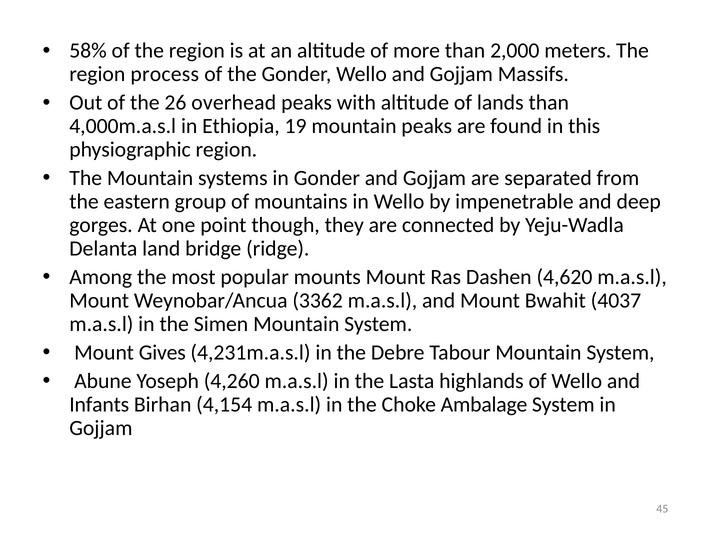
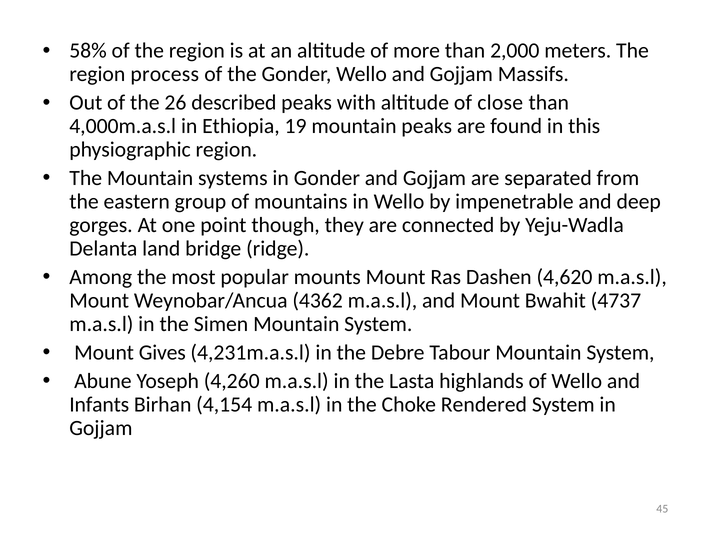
overhead: overhead -> described (234, 103)
lands: lands -> close (500, 103)
3362: 3362 -> 4362 (318, 301)
4037: 4037 -> 4737 (616, 301)
Ambalage: Ambalage -> Rendered (484, 405)
